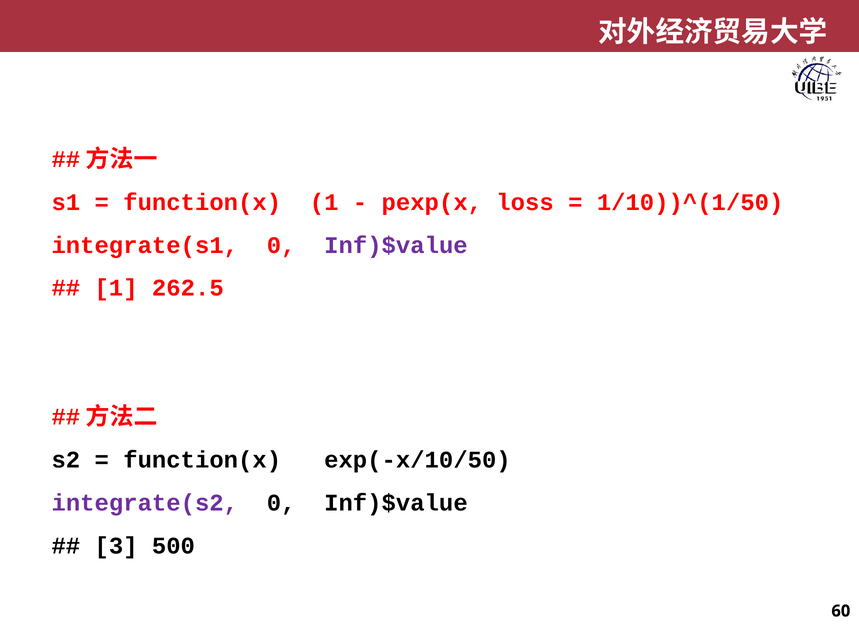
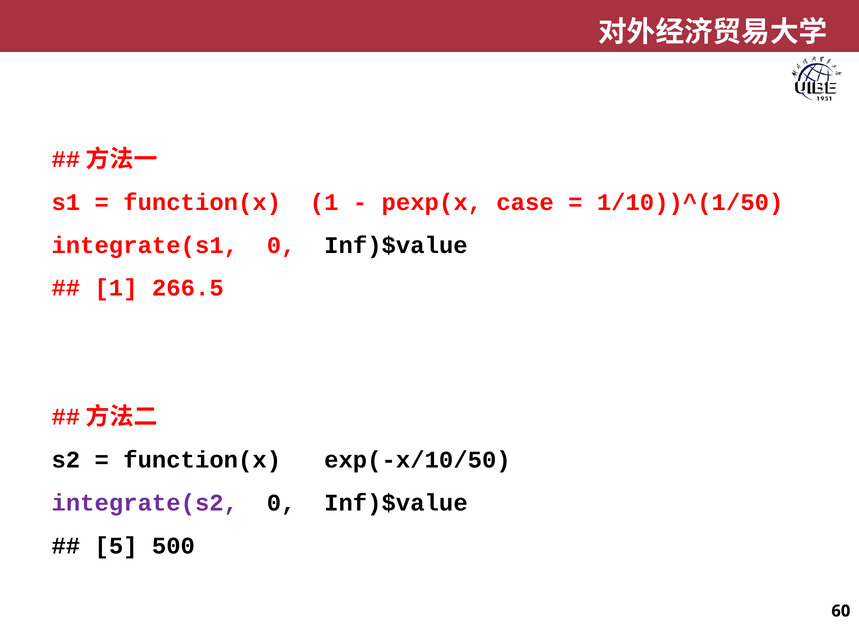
loss: loss -> case (525, 202)
Inf)$value colour: purple -> black (396, 245)
262.5: 262.5 -> 266.5 (188, 288)
3: 3 -> 5 (116, 546)
